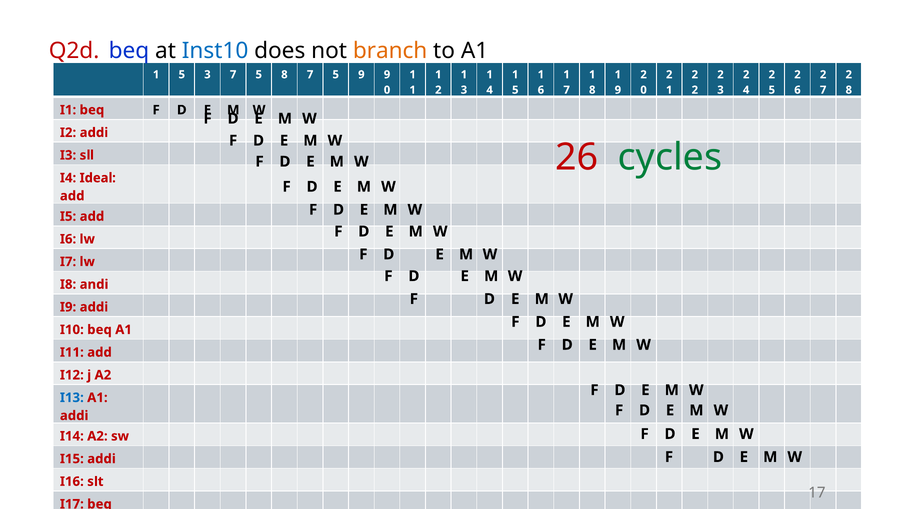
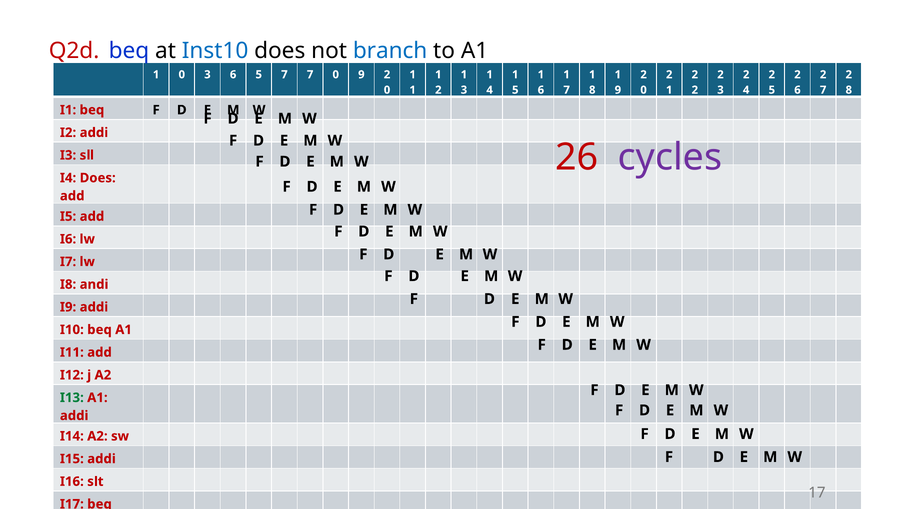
branch colour: orange -> blue (390, 51)
5: 5 -> 0 (182, 75)
3 7: 7 -> 6 (233, 75)
5 8: 8 -> 7 (284, 75)
5: 5 -> 0 (336, 75)
9: 9 -> 2 (387, 75)
cycles colour: green -> purple (670, 157)
I4 Ideal: Ideal -> Does (98, 178)
I13 colour: blue -> green (72, 398)
